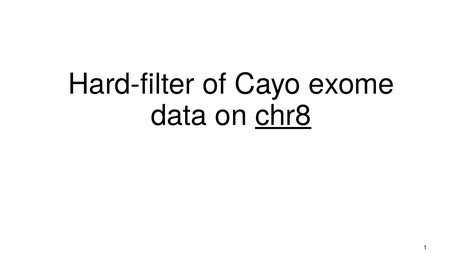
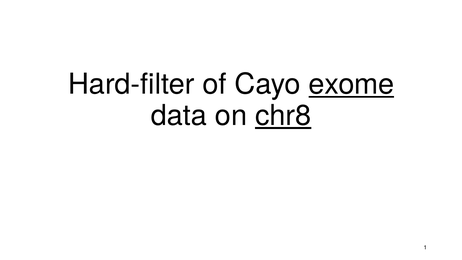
exome underline: none -> present (351, 84)
